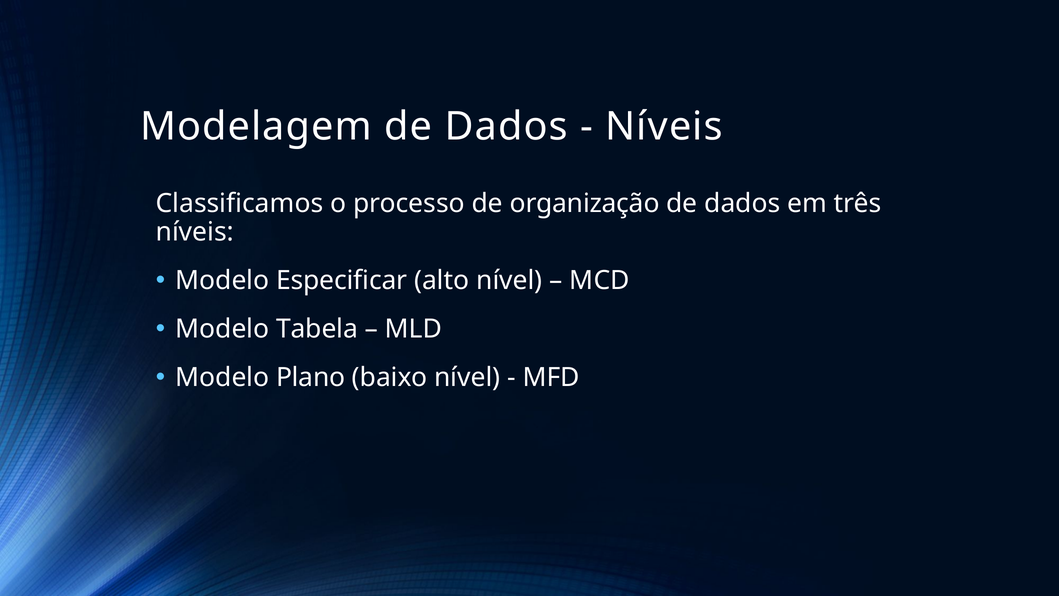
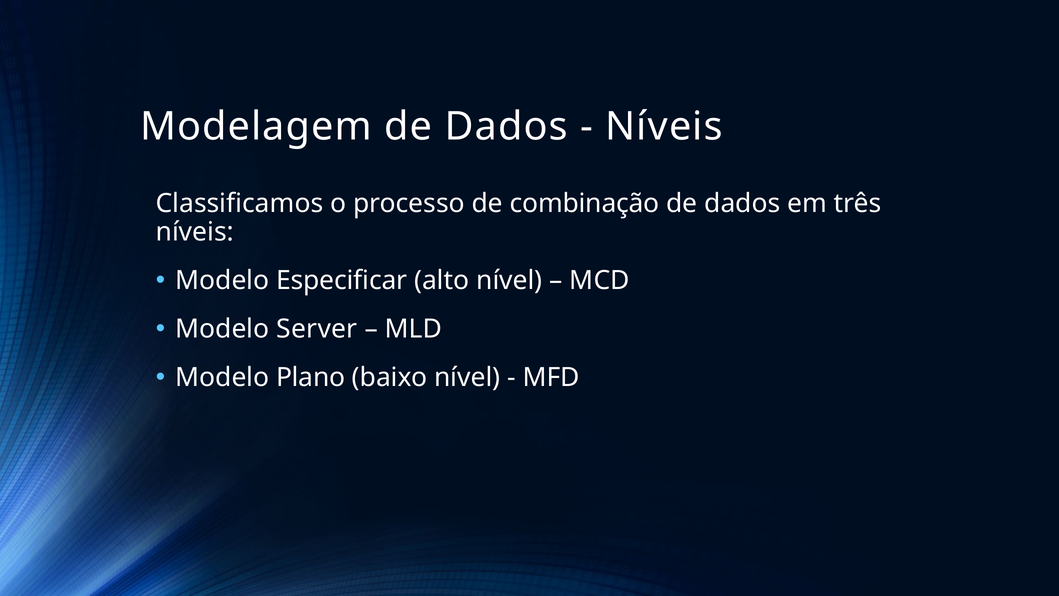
organização: organização -> combinação (585, 203)
Tabela: Tabela -> Server (317, 329)
